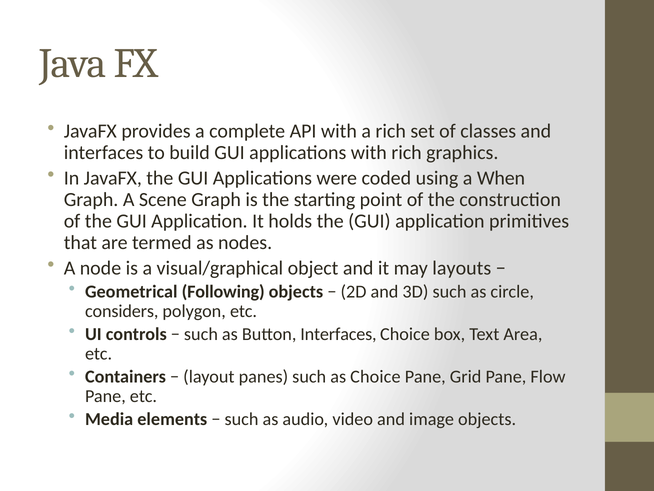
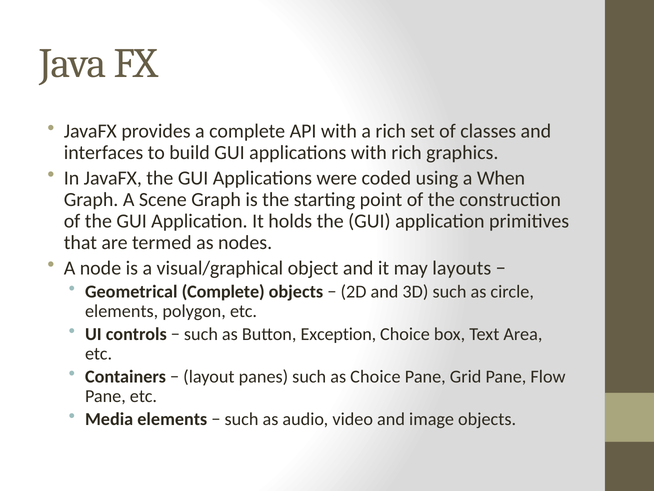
Geometrical Following: Following -> Complete (223, 291)
considers: considers -> elements (122, 311)
Button Interfaces: Interfaces -> Exception (338, 334)
